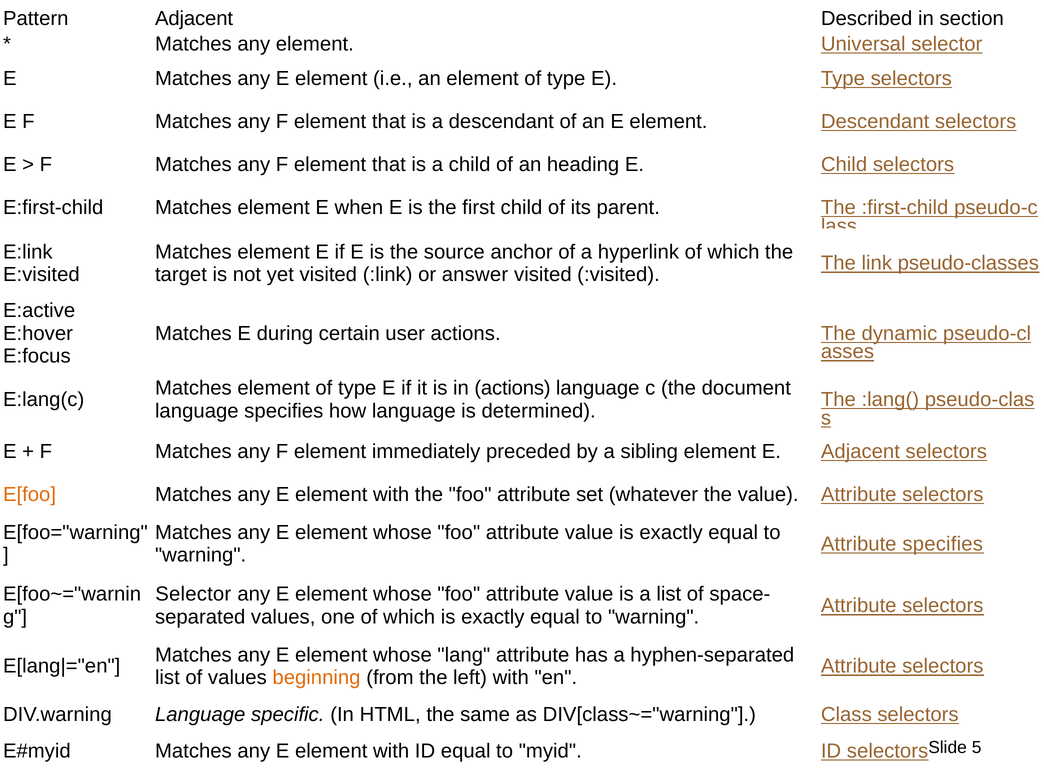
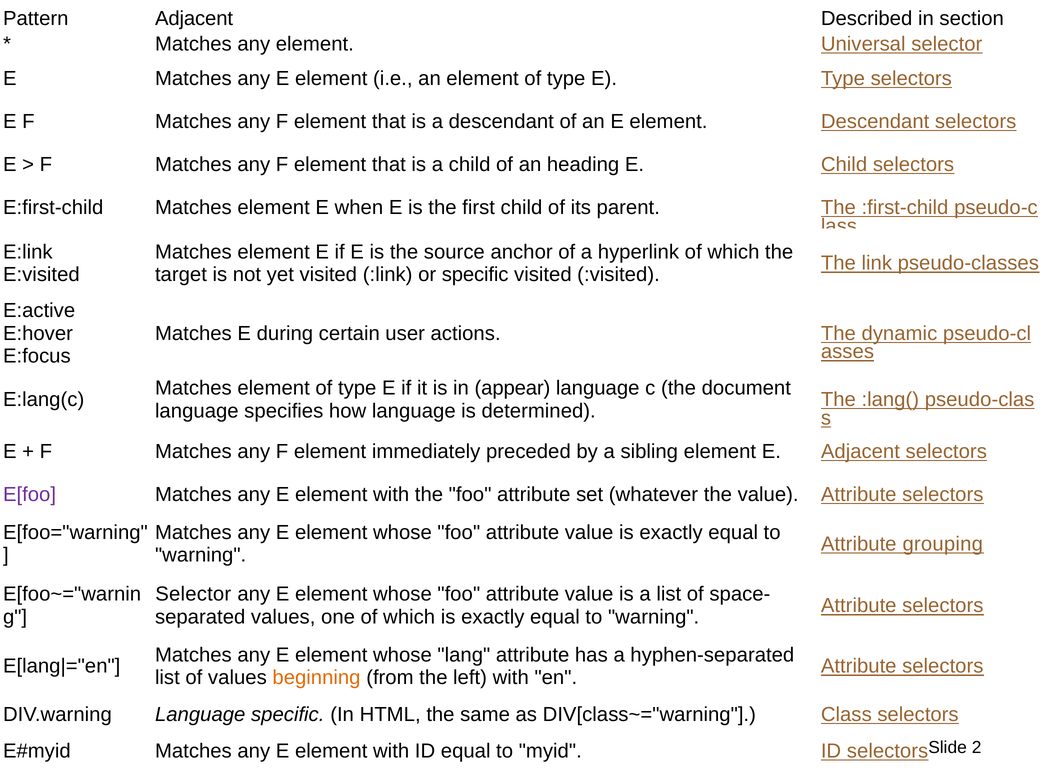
or answer: answer -> specific (475, 275)
in actions: actions -> appear (512, 388)
E[foo colour: orange -> purple (30, 495)
Attribute specifies: specifies -> grouping (943, 544)
5: 5 -> 2 (977, 748)
